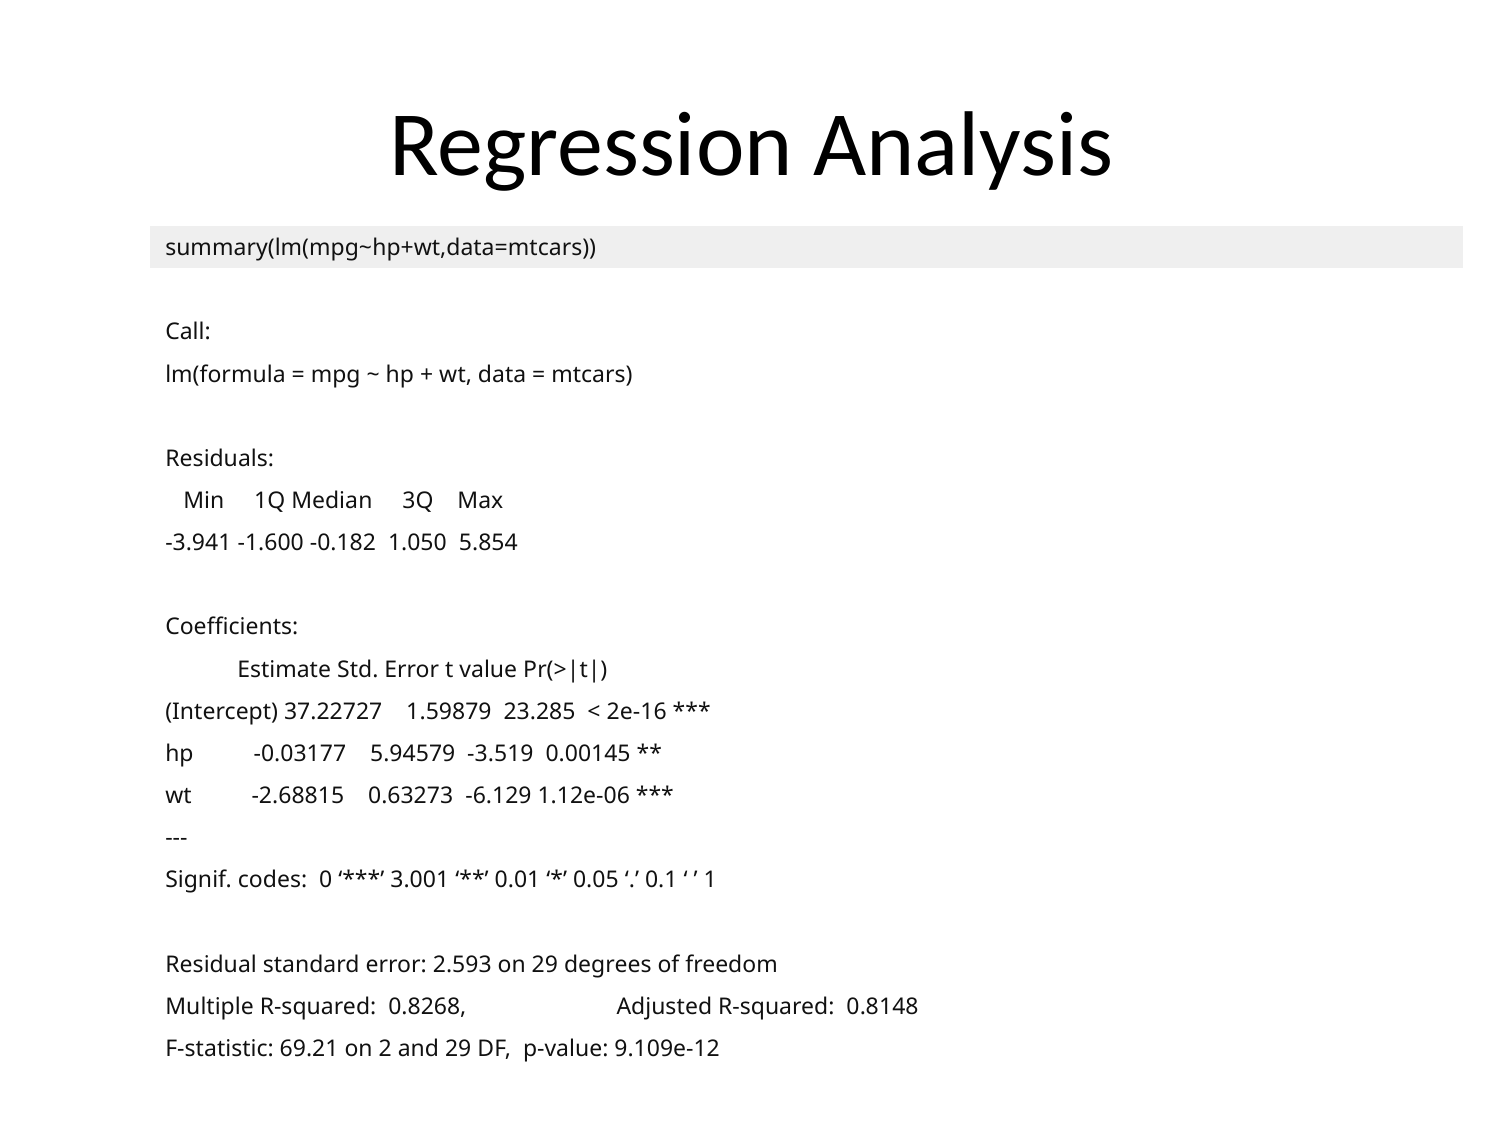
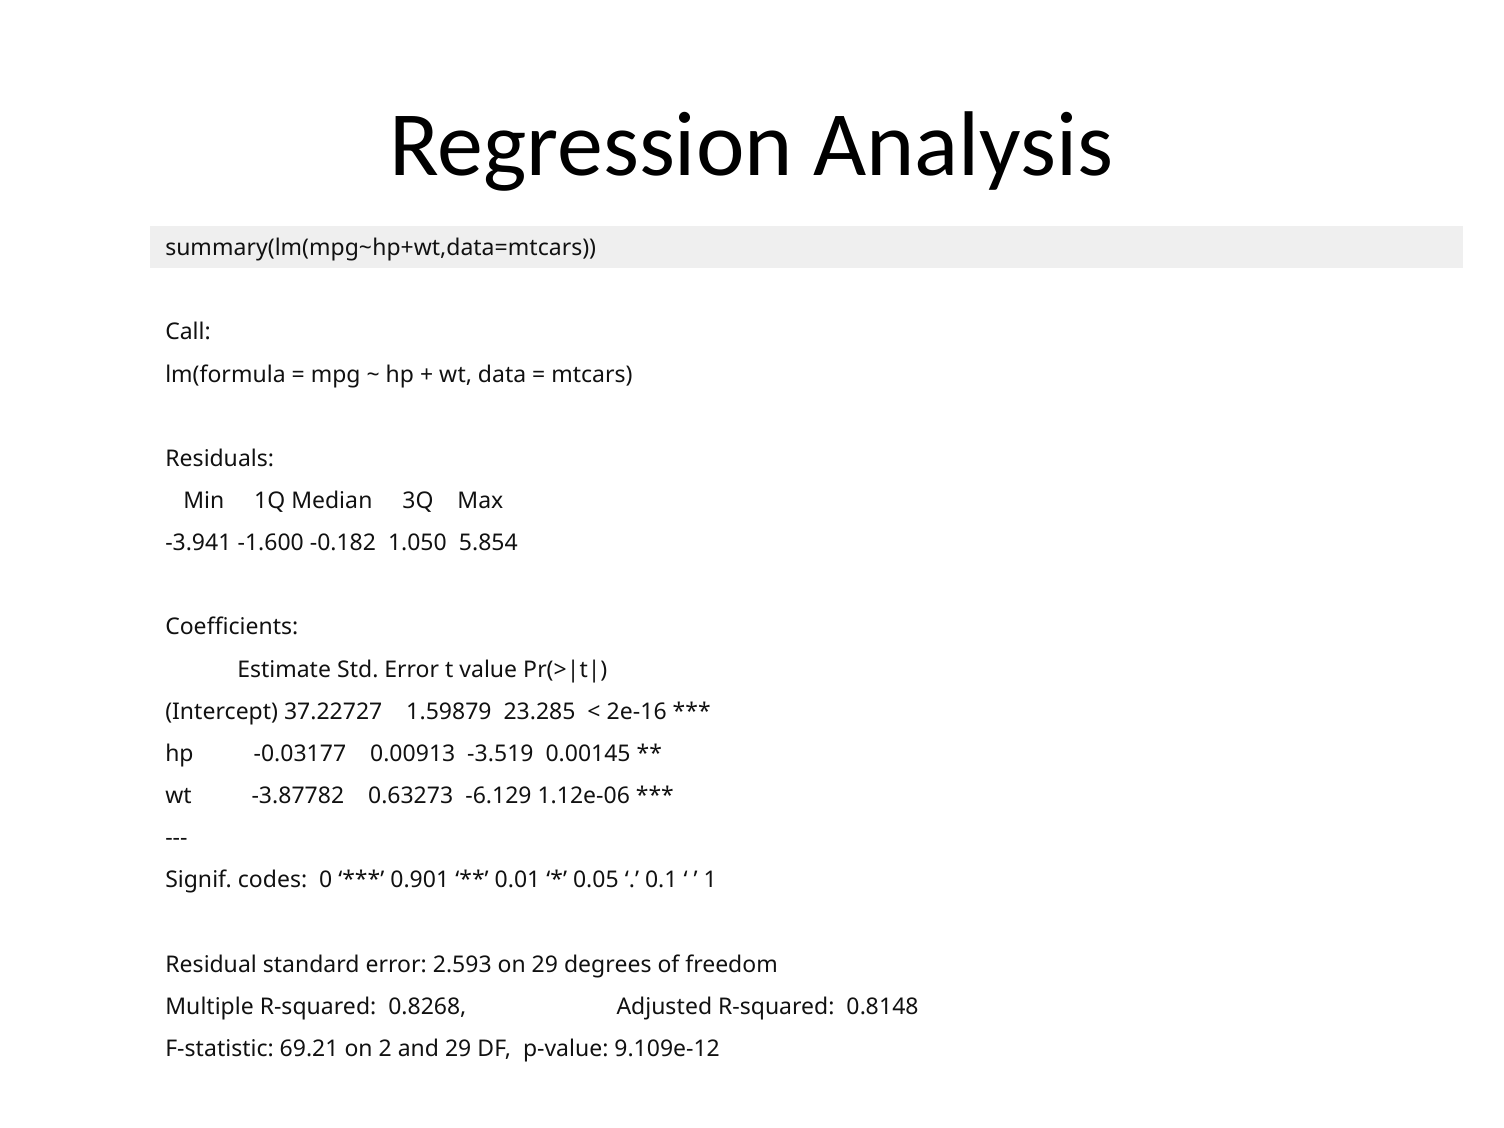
5.94579: 5.94579 -> 0.00913 (413, 754)
-2.68815: -2.68815 -> -3.87782 (298, 796)
3.001: 3.001 -> 0.901 (420, 880)
